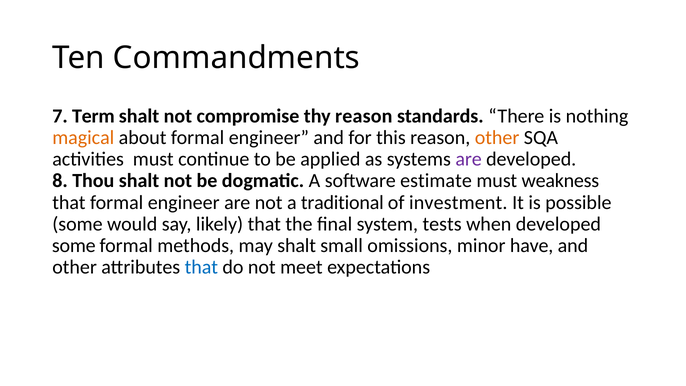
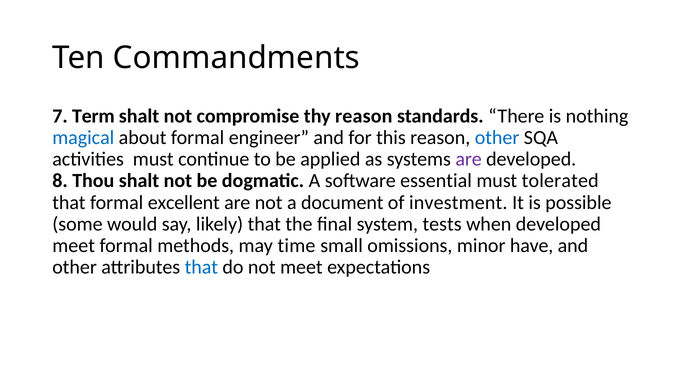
magical colour: orange -> blue (83, 138)
other colour: orange -> blue (497, 138)
estimate: estimate -> essential (436, 181)
weakness: weakness -> tolerated (560, 181)
that formal engineer: engineer -> excellent (184, 202)
traditional: traditional -> document (342, 202)
some: some -> meet (74, 246)
may shalt: shalt -> time (297, 246)
